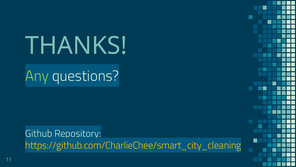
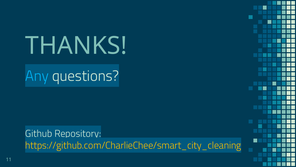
Any colour: light green -> light blue (37, 76)
